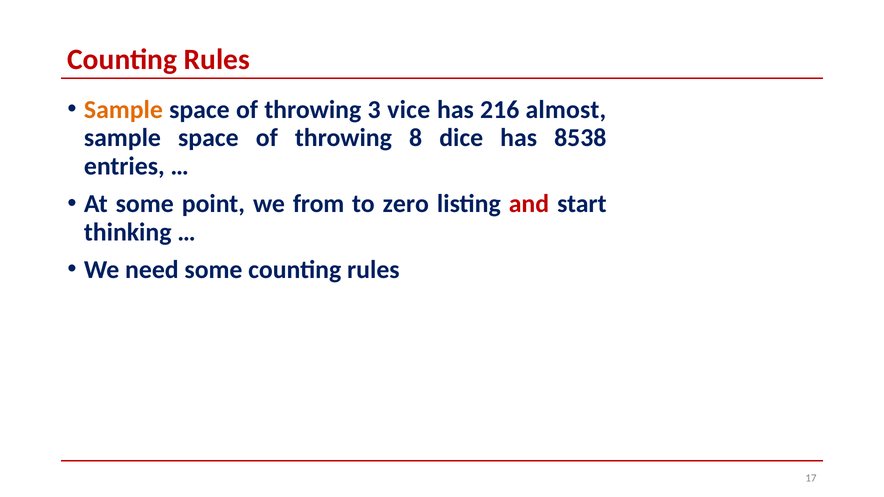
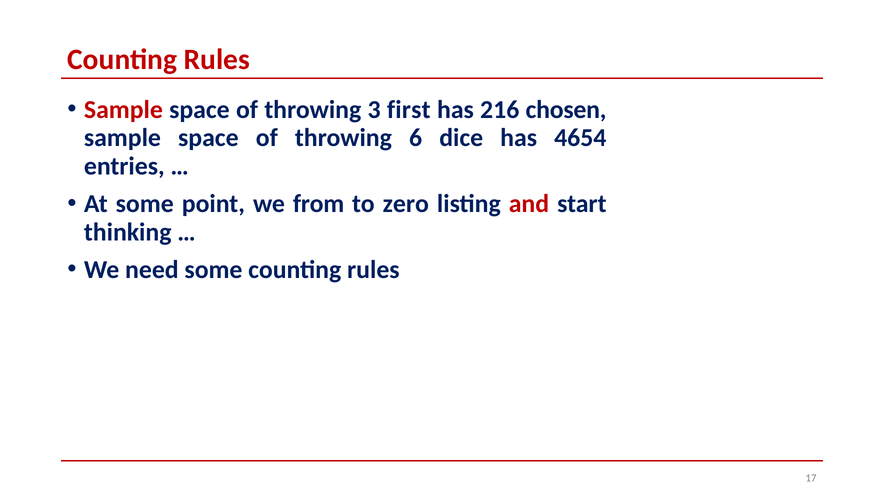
Sample colour: orange -> red (123, 110)
vice: vice -> first (409, 110)
almost: almost -> chosen (566, 110)
8: 8 -> 6 (416, 138)
8538: 8538 -> 4654 (580, 138)
